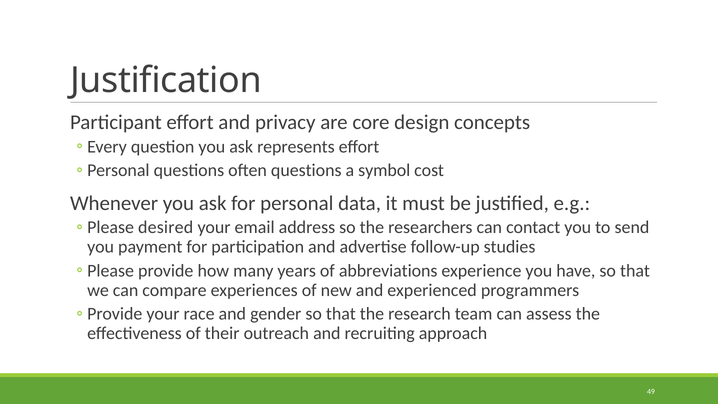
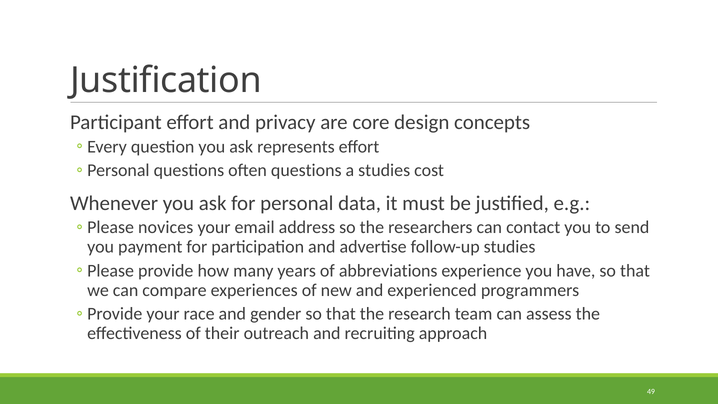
a symbol: symbol -> studies (384, 170)
desired: desired -> novices (166, 227)
